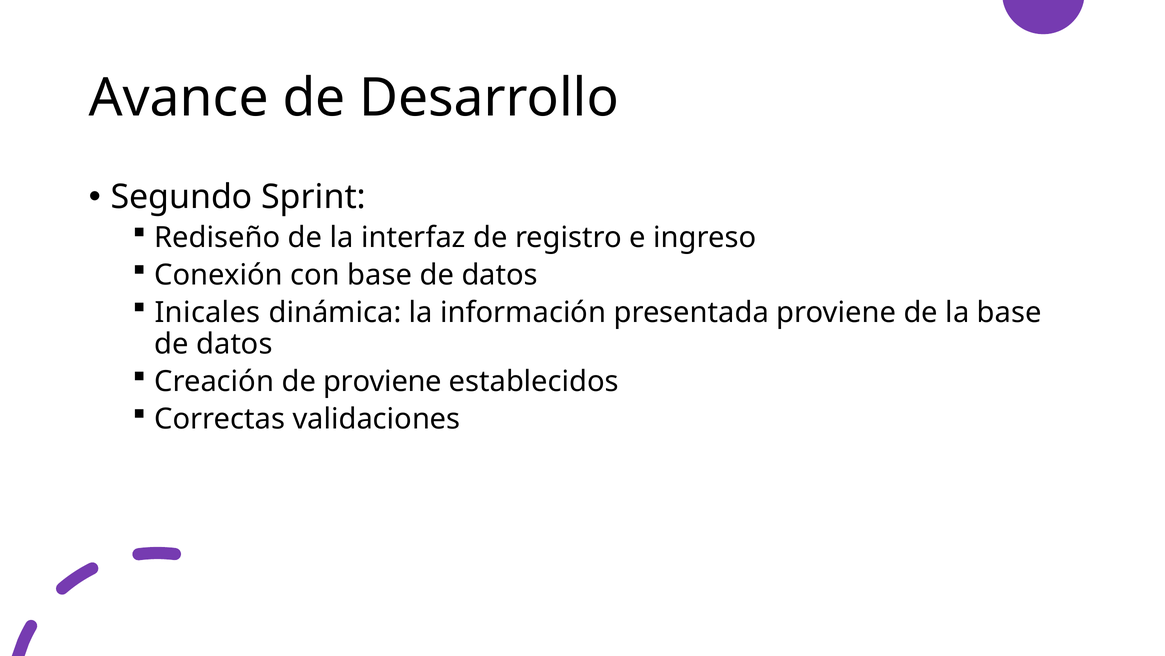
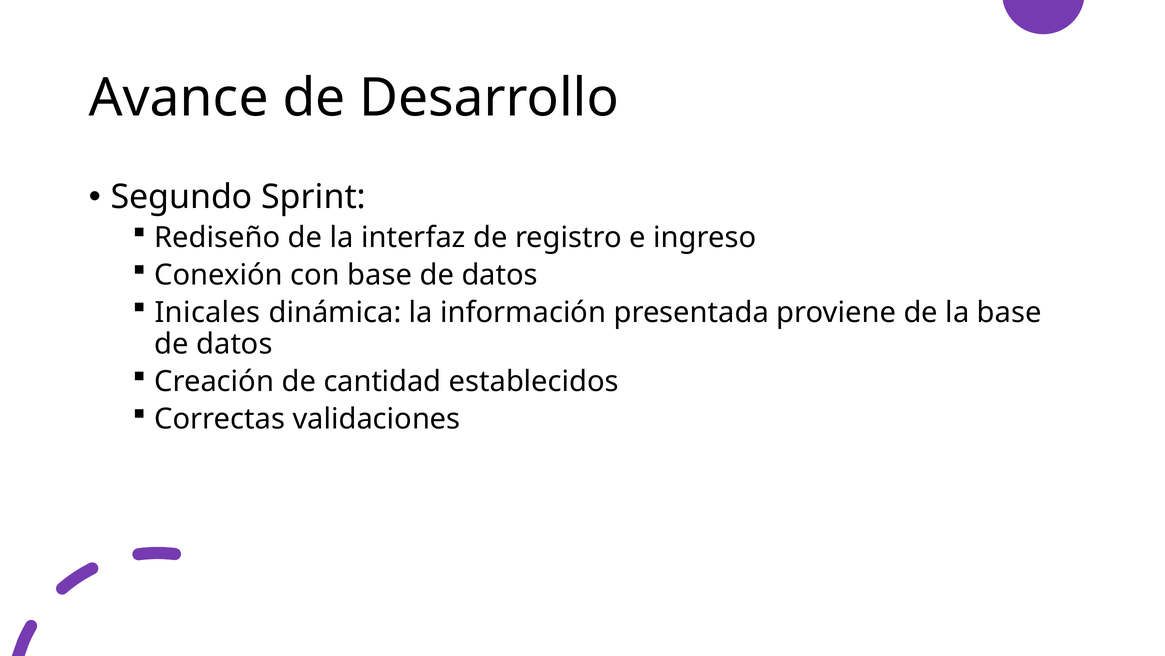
de proviene: proviene -> cantidad (382, 381)
